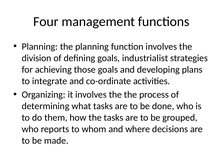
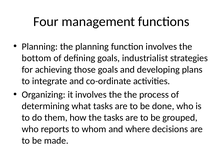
division: division -> bottom (37, 58)
